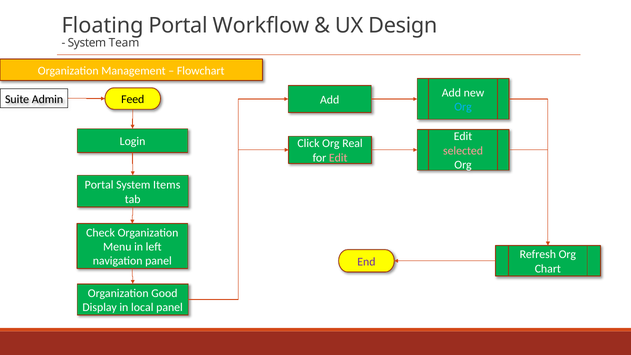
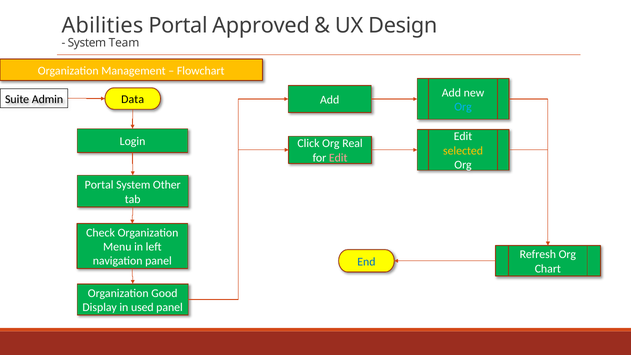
Floating: Floating -> Abilities (102, 26)
Workflow: Workflow -> Approved (261, 26)
Feed: Feed -> Data (133, 99)
selected colour: pink -> yellow (463, 151)
Items: Items -> Other (167, 185)
End colour: purple -> blue (366, 262)
local: local -> used (142, 307)
